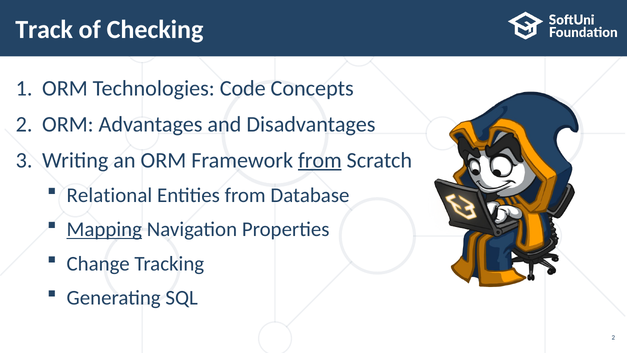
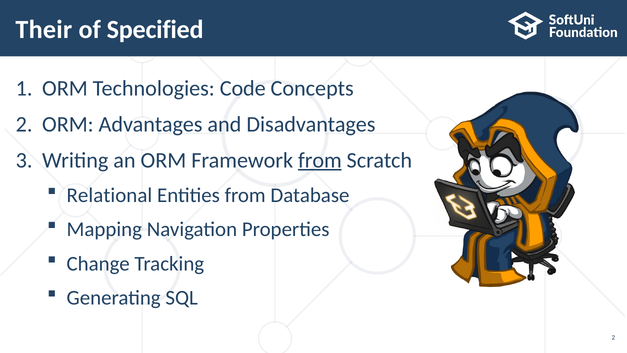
Track: Track -> Their (44, 30)
Checking: Checking -> Specified (155, 30)
Mapping underline: present -> none (104, 229)
